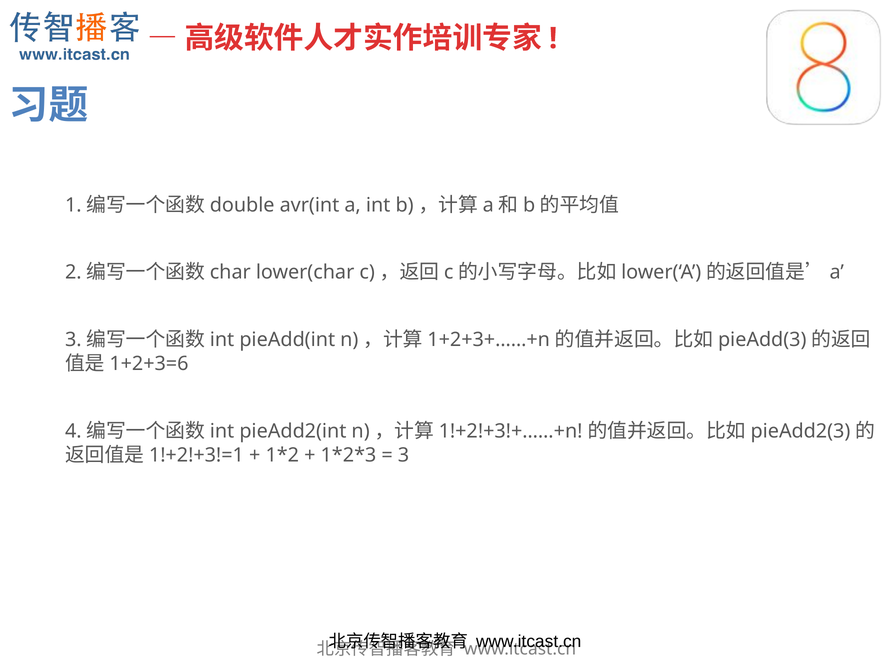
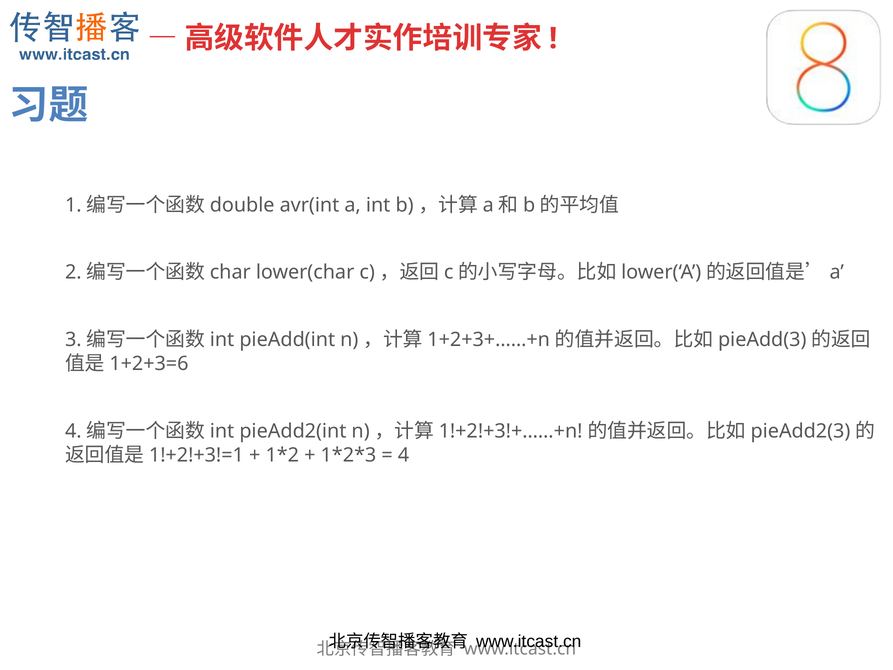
3: 3 -> 4 (403, 455)
